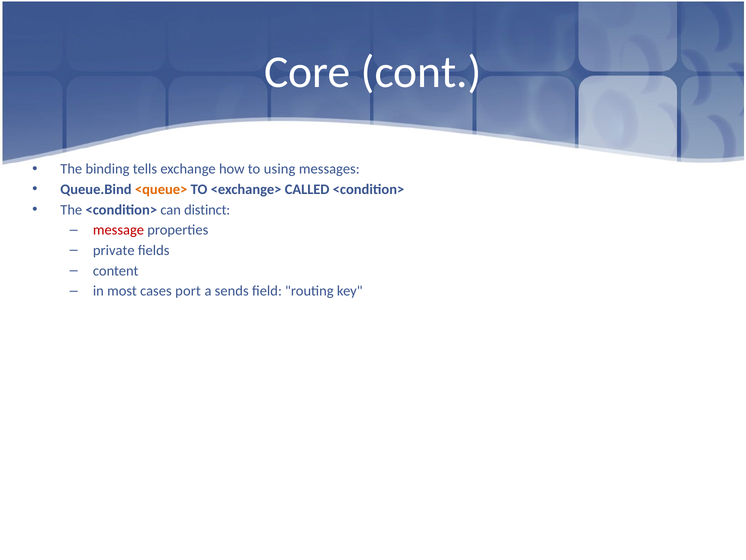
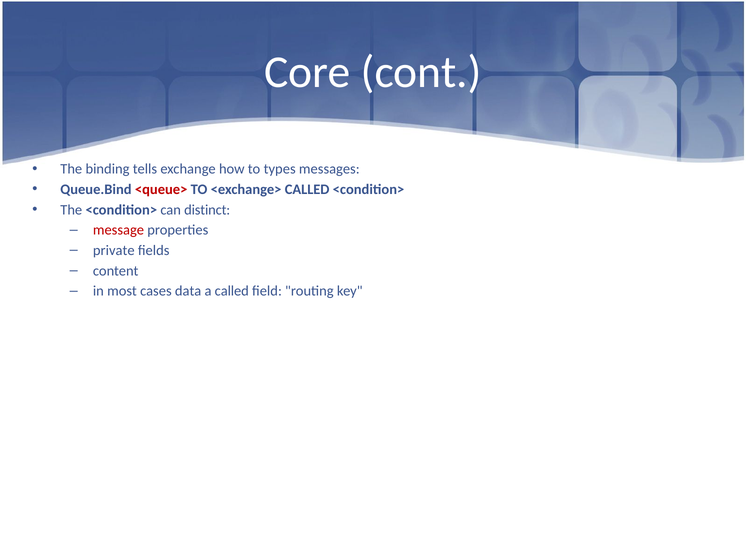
using: using -> types (280, 169)
<queue> colour: orange -> red (161, 189)
port: port -> data (188, 291)
a sends: sends -> called (232, 291)
